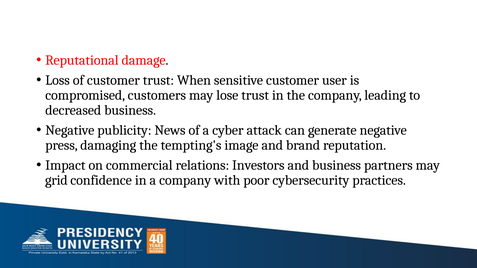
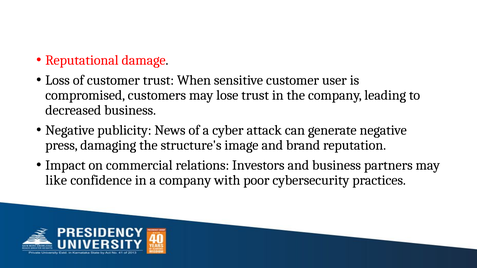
tempting's: tempting's -> structure's (191, 145)
grid: grid -> like (56, 180)
